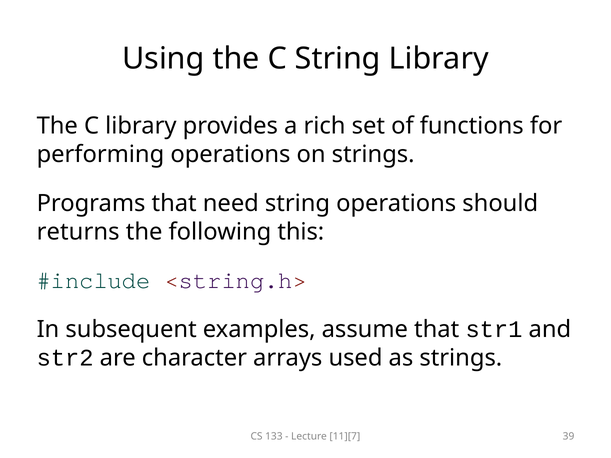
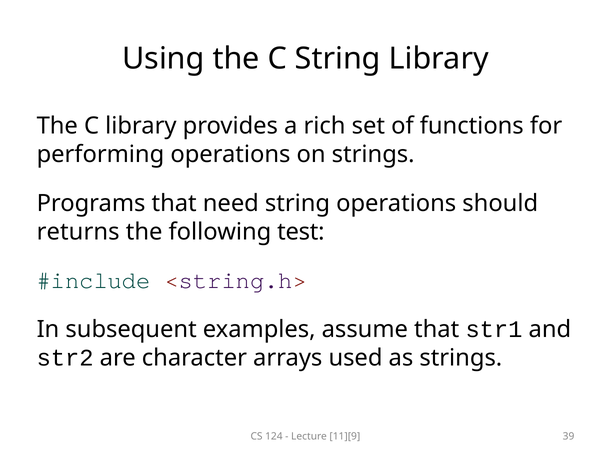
this: this -> test (301, 232)
133: 133 -> 124 (274, 437)
11][7: 11][7 -> 11][9 (345, 437)
